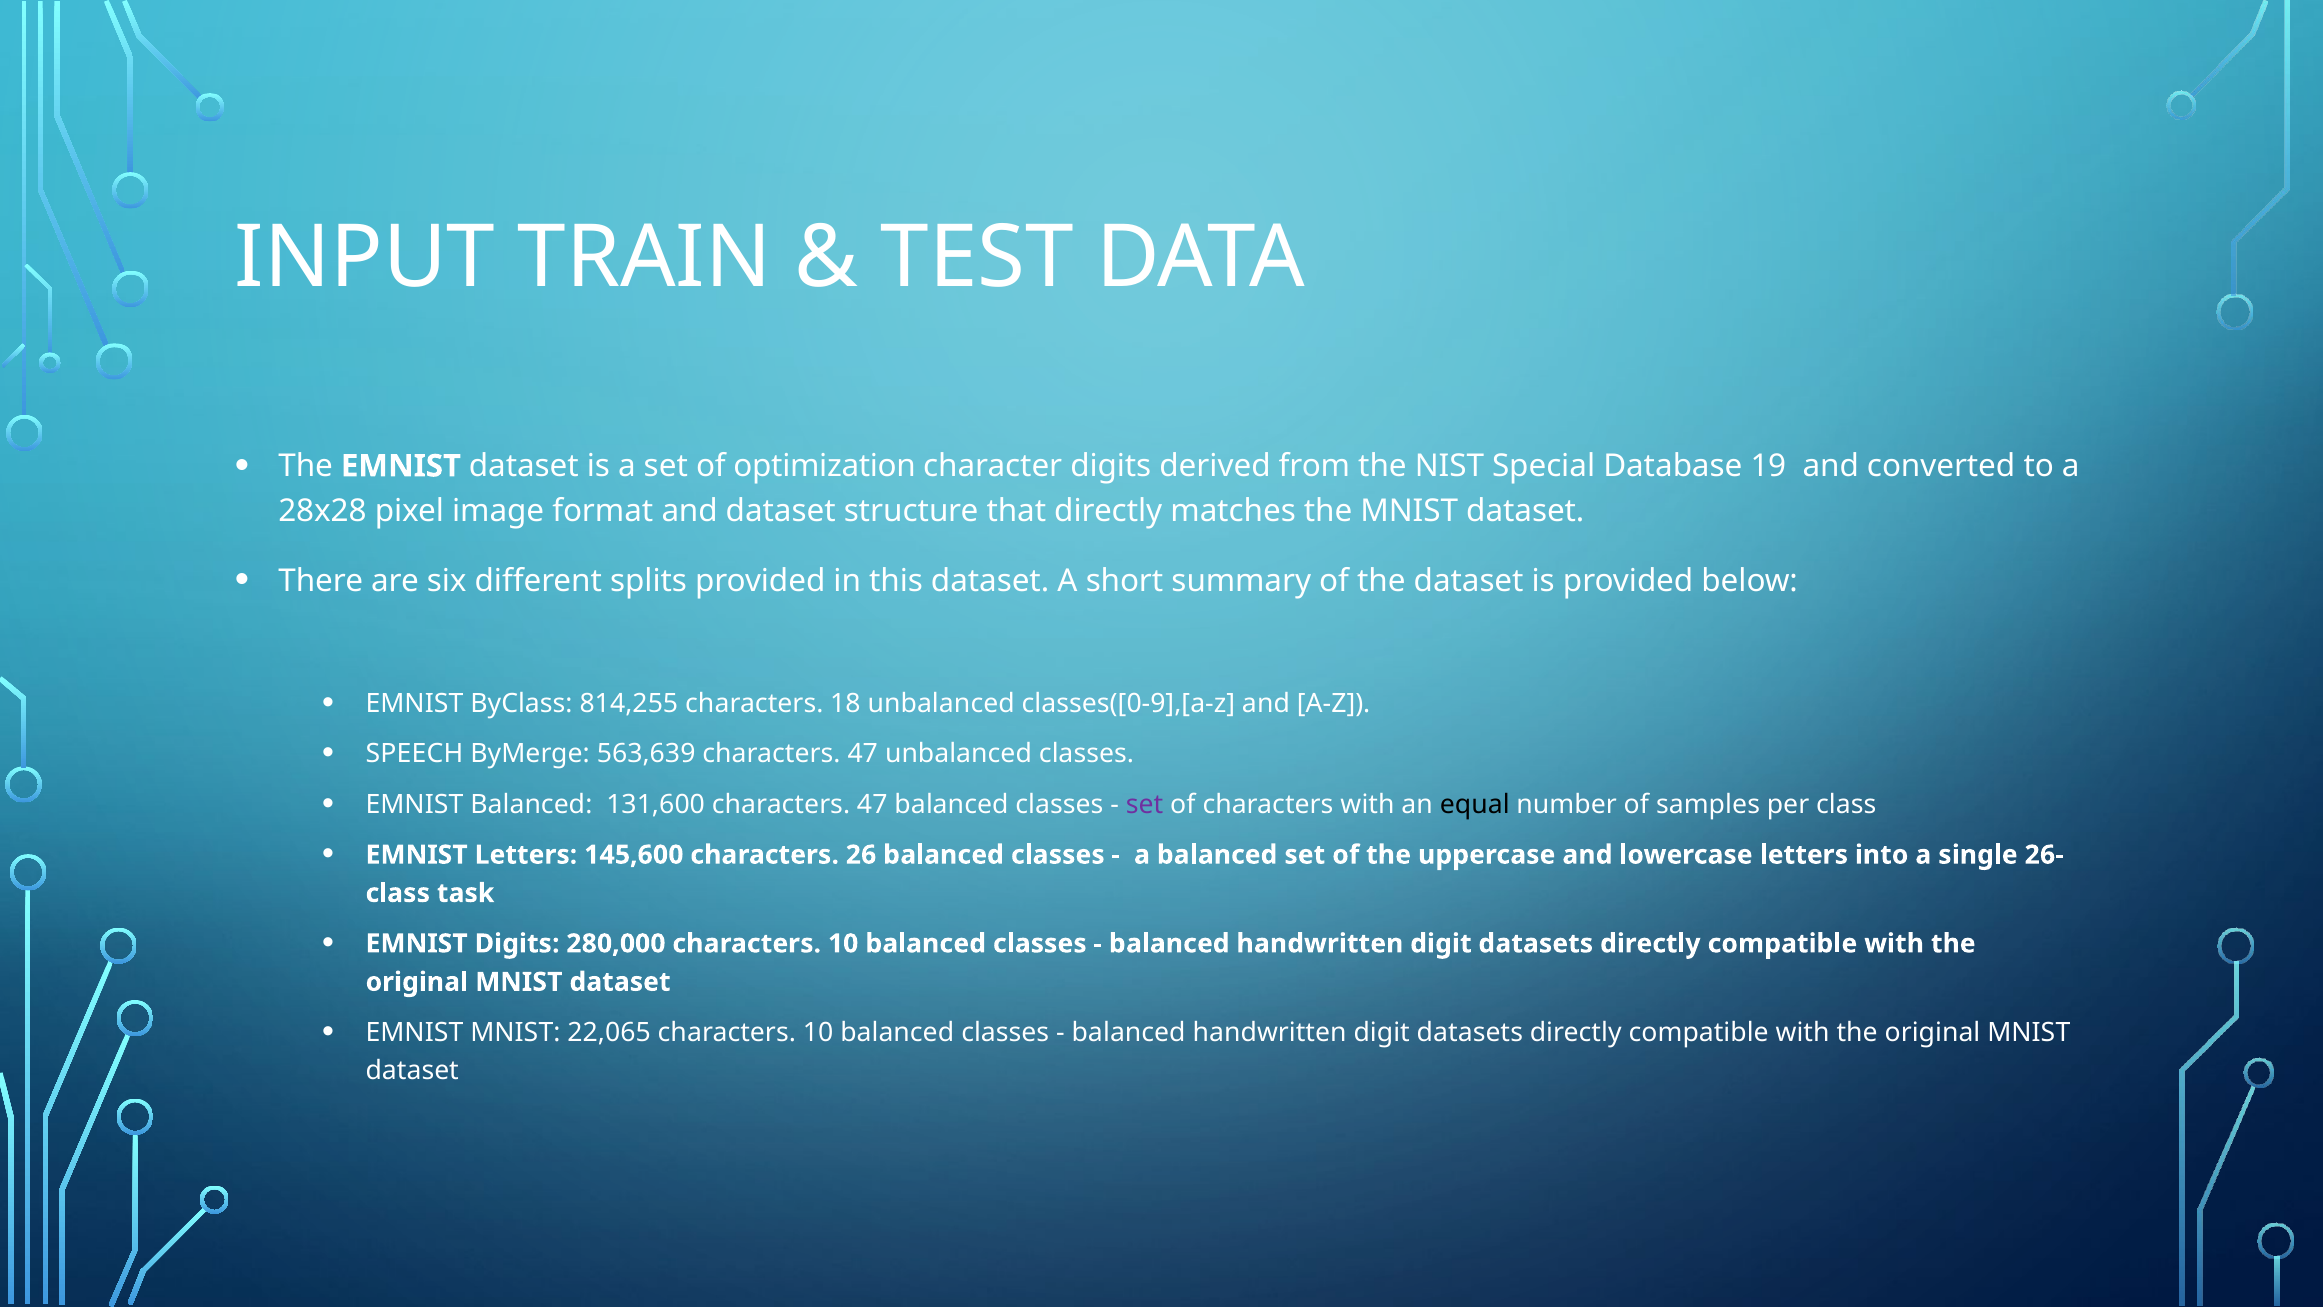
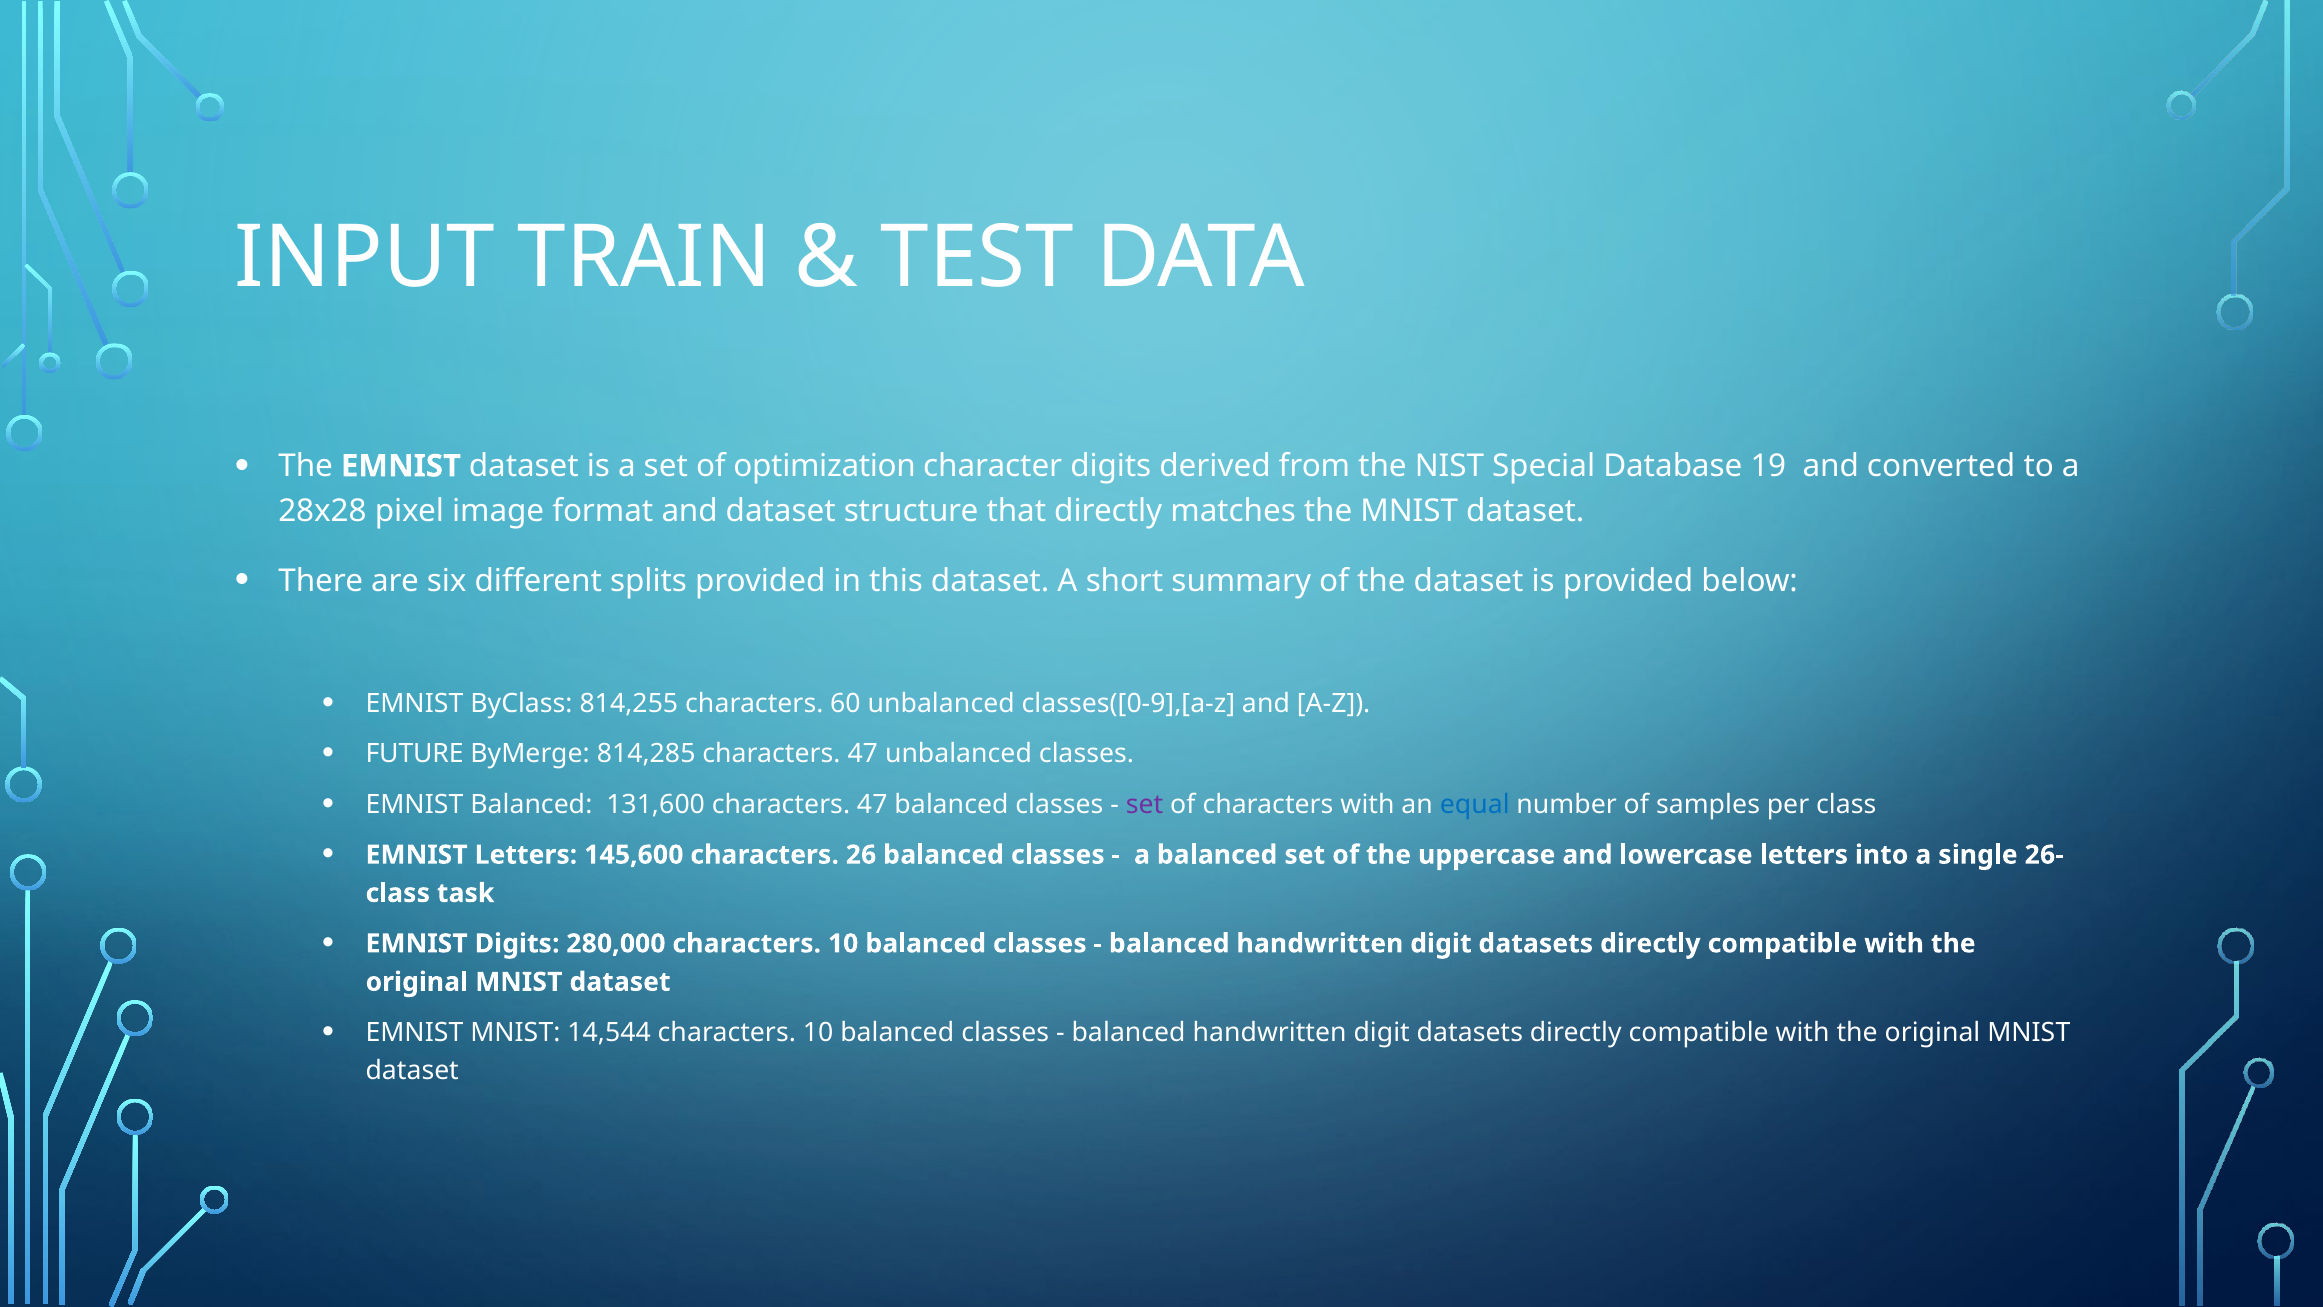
18: 18 -> 60 (845, 703)
SPEECH: SPEECH -> FUTURE (415, 754)
563,639: 563,639 -> 814,285 (646, 754)
equal colour: black -> blue (1475, 804)
22,065: 22,065 -> 14,544 (609, 1032)
